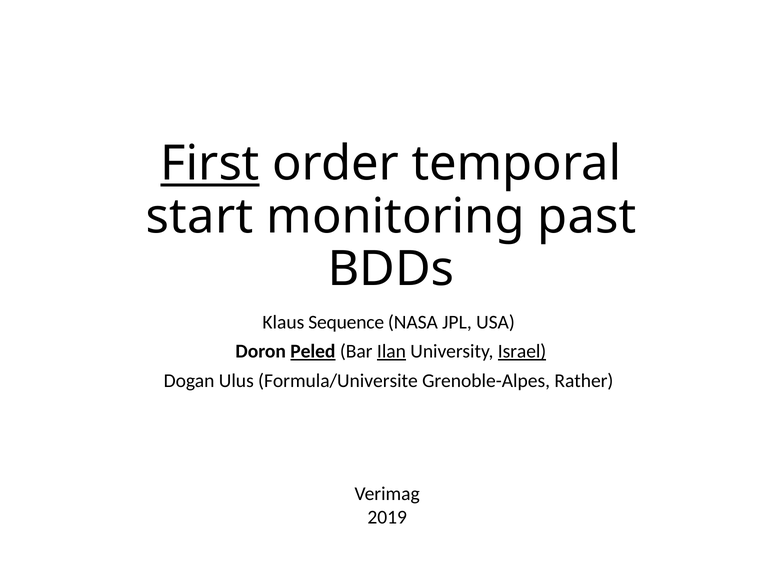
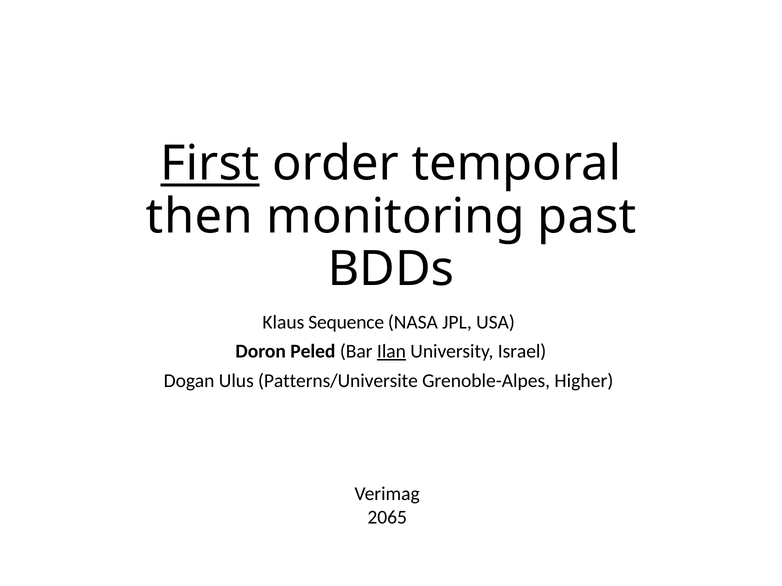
start: start -> then (199, 217)
Peled underline: present -> none (313, 352)
Israel underline: present -> none (522, 352)
Formula/Universite: Formula/Universite -> Patterns/Universite (338, 381)
Rather: Rather -> Higher (584, 381)
2019: 2019 -> 2065 (387, 518)
